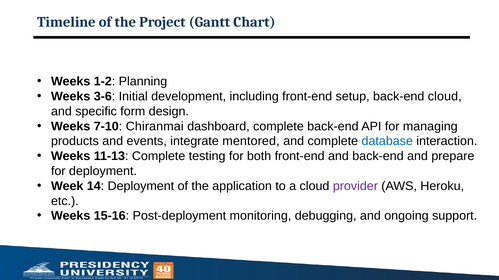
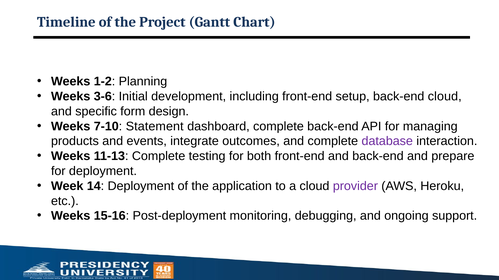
Chiranmai: Chiranmai -> Statement (155, 127)
mentored: mentored -> outcomes (251, 142)
database colour: blue -> purple (387, 142)
